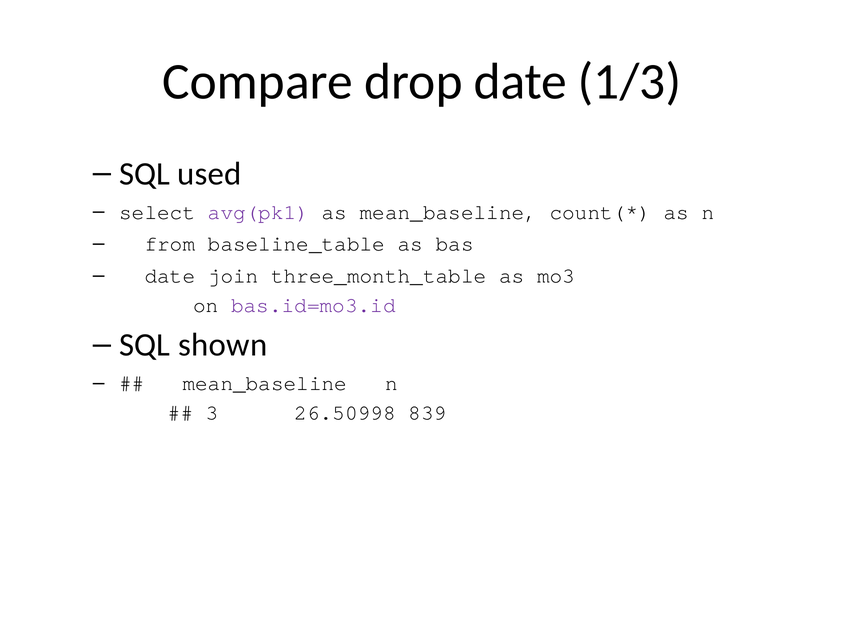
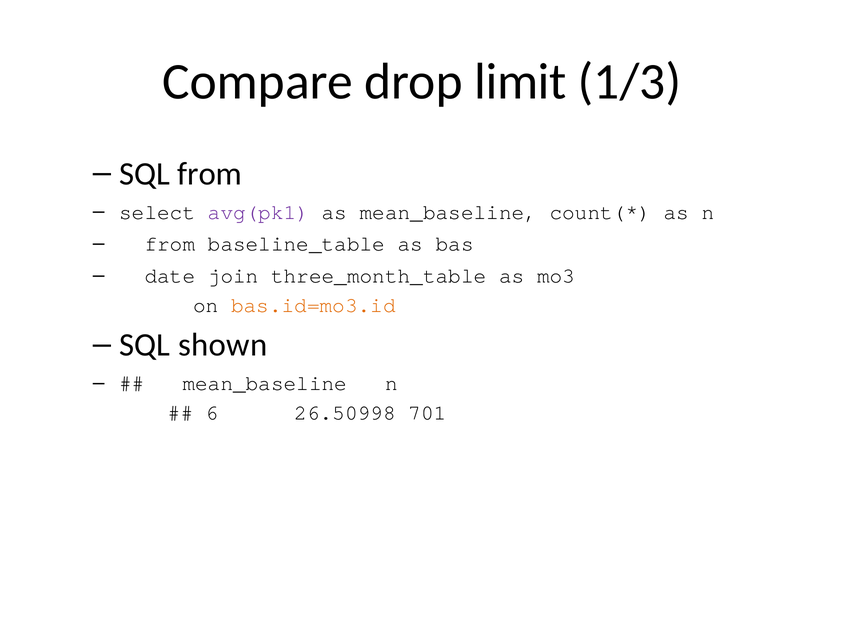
drop date: date -> limit (520, 82)
SQL used: used -> from (210, 174)
bas.id=mo3.id colour: purple -> orange (313, 305)
3: 3 -> 6 (212, 413)
839: 839 -> 701 (427, 413)
